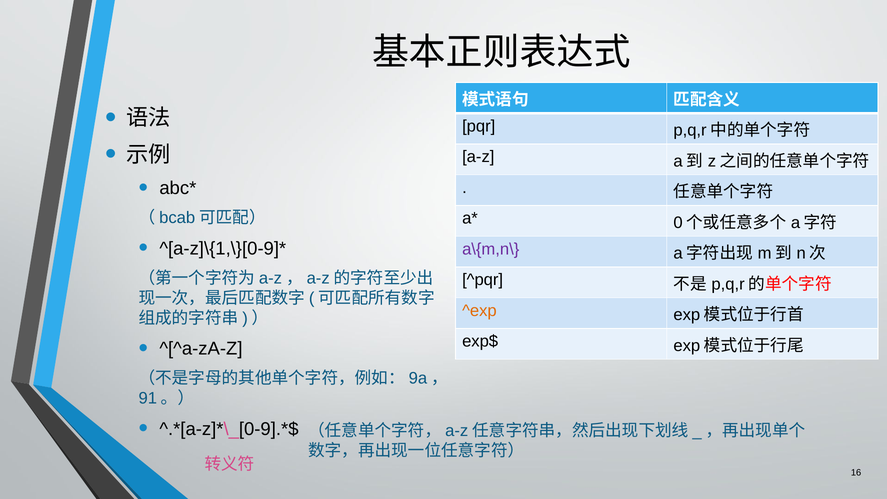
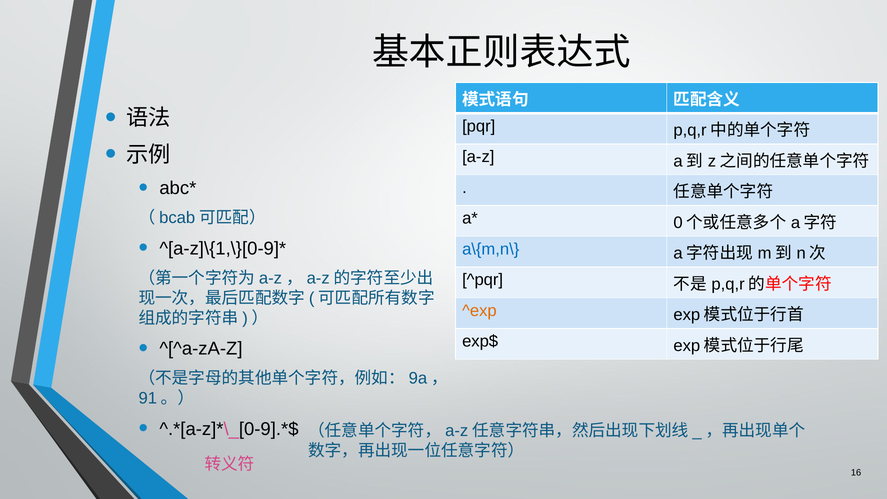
a\{m,n\ colour: purple -> blue (491, 249)
